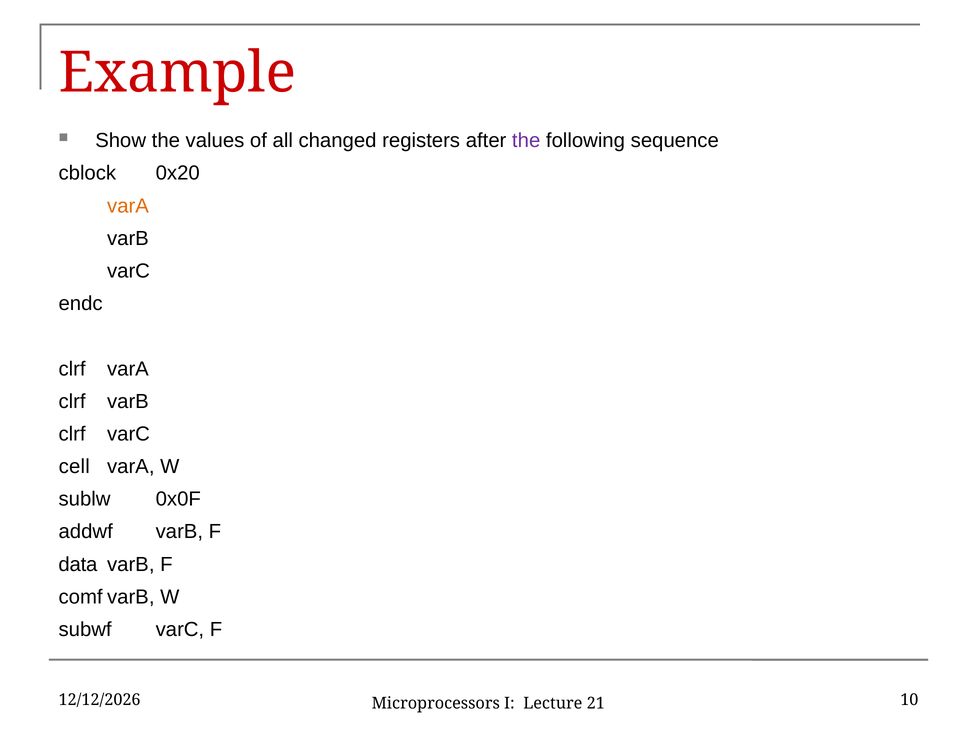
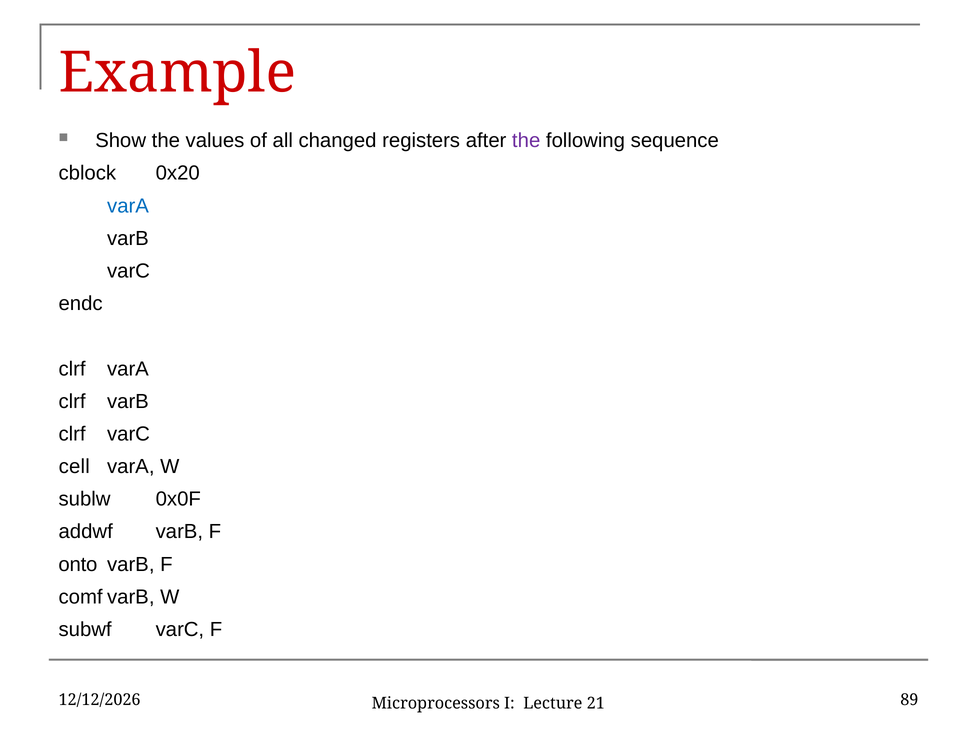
varA colour: orange -> blue (128, 206)
data: data -> onto (78, 564)
10: 10 -> 89 (909, 700)
